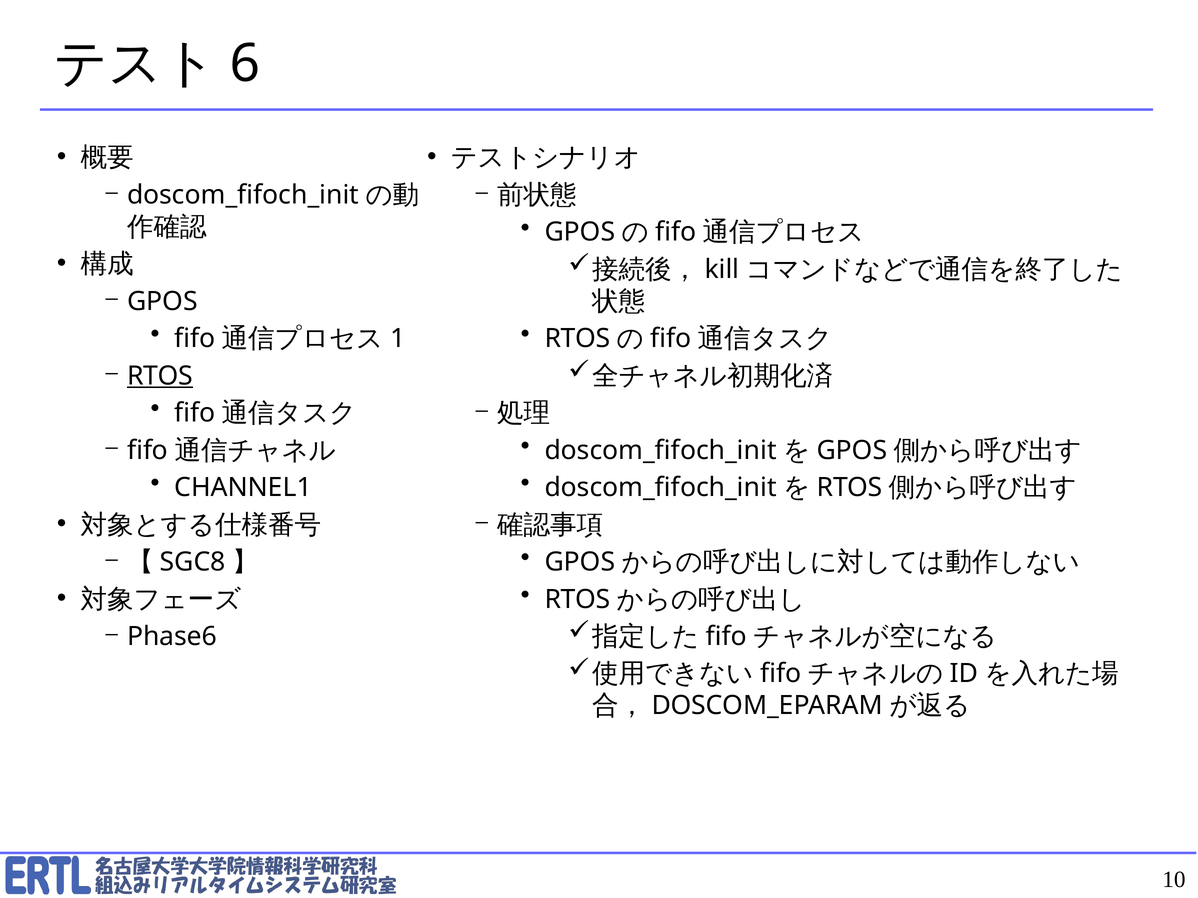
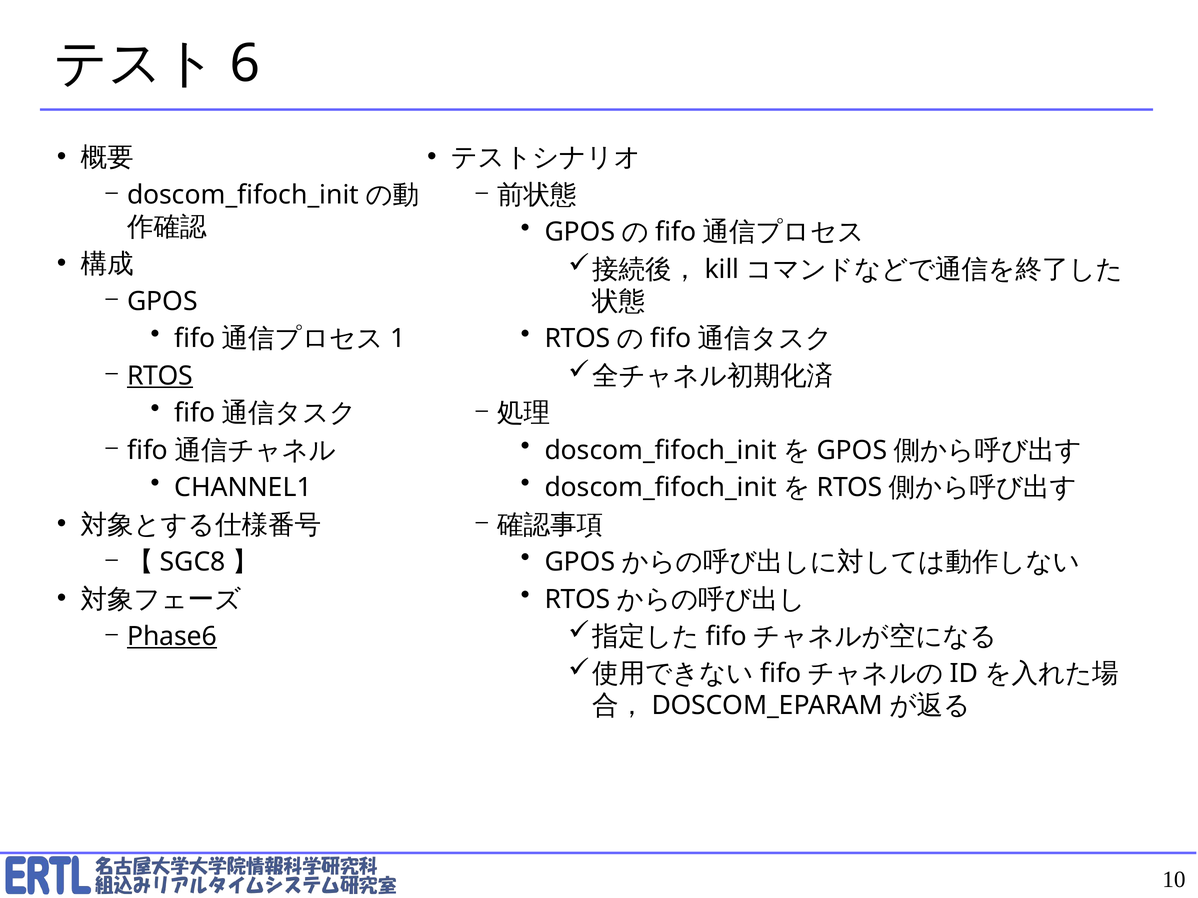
Phase6 underline: none -> present (172, 637)
